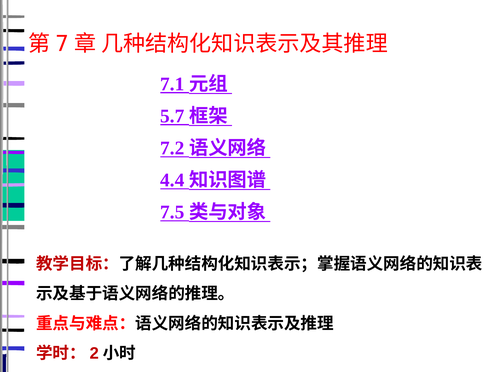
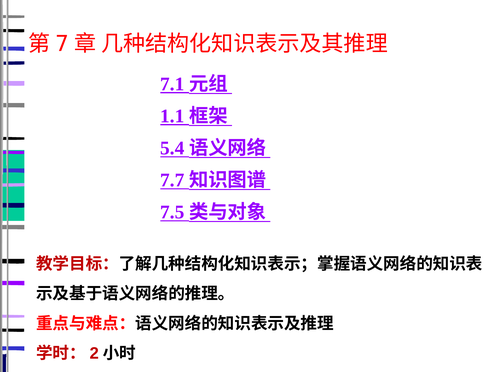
5.7: 5.7 -> 1.1 (172, 116)
7.2: 7.2 -> 5.4 (172, 148)
4.4: 4.4 -> 7.7 (172, 180)
